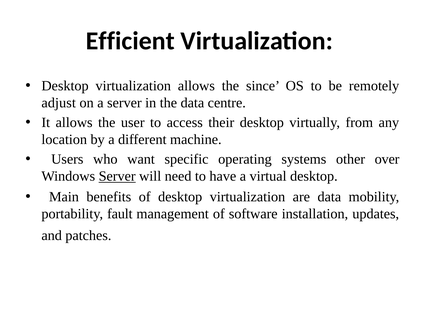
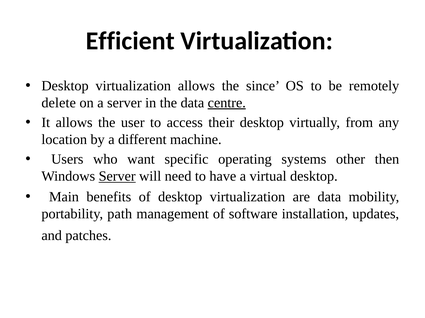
adjust: adjust -> delete (59, 103)
centre underline: none -> present (227, 103)
over: over -> then (387, 160)
fault: fault -> path (120, 214)
